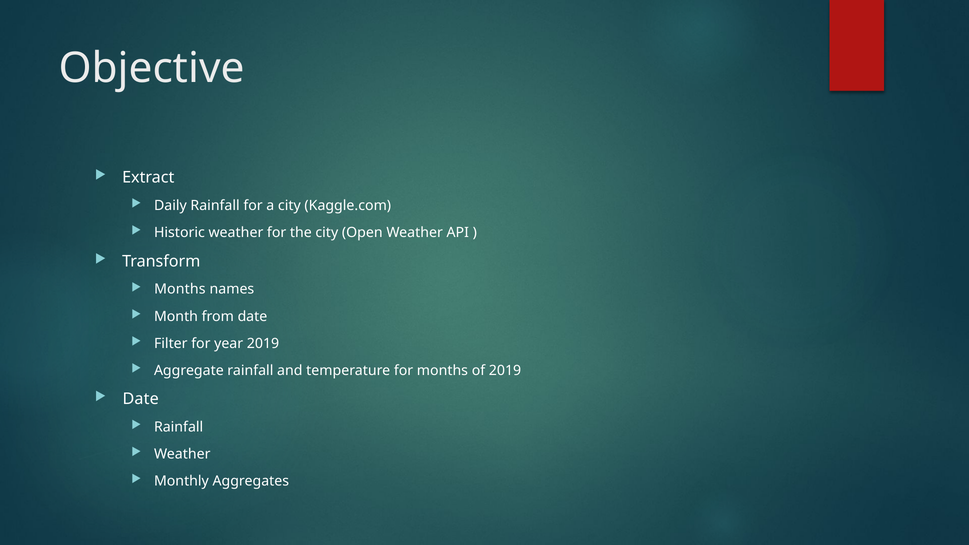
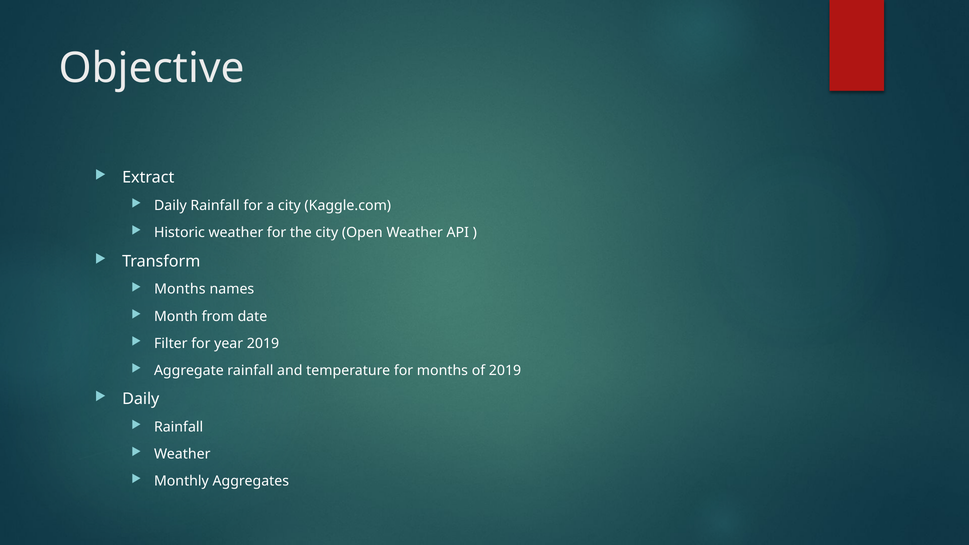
Date: Date -> Daily (141, 399)
